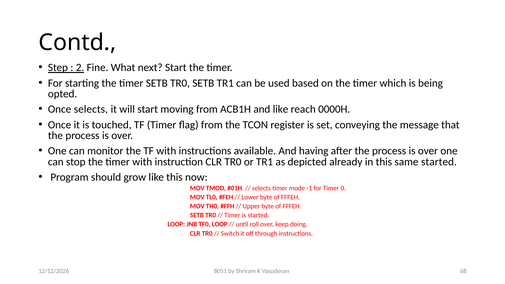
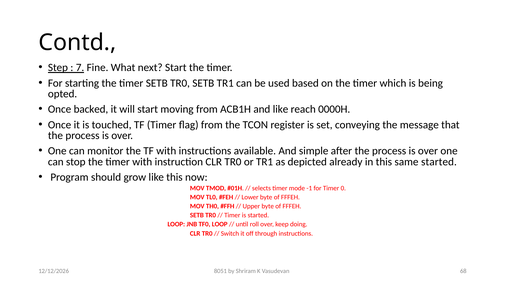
2: 2 -> 7 (80, 68)
Once selects: selects -> backed (91, 109)
having: having -> simple (314, 151)
